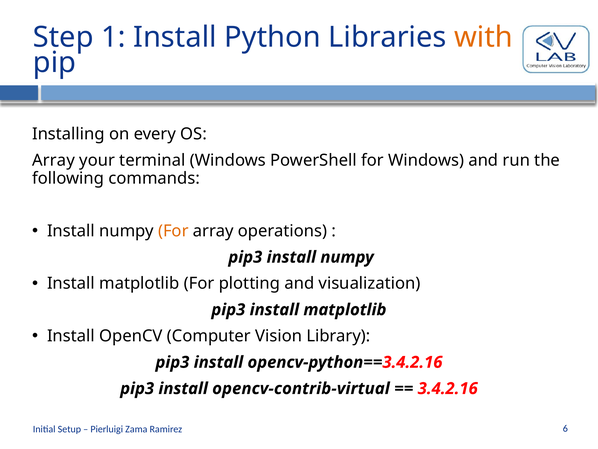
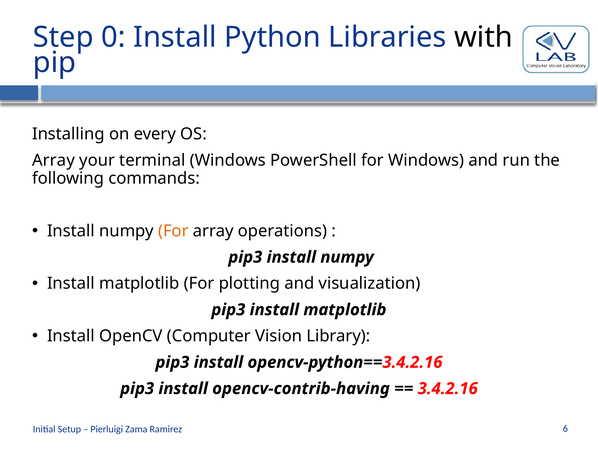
1: 1 -> 0 (113, 37)
with colour: orange -> black (483, 37)
opencv-contrib-virtual: opencv-contrib-virtual -> opencv-contrib-having (301, 388)
